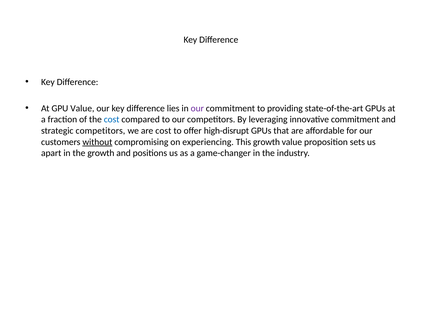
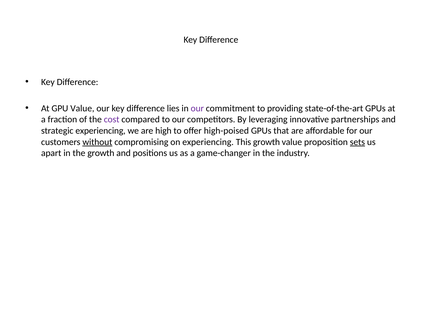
cost colour: blue -> purple (112, 120)
innovative commitment: commitment -> partnerships (355, 120)
strategic competitors: competitors -> experiencing (101, 131)
are cost: cost -> high (163, 131)
high-disrupt: high-disrupt -> high-poised (226, 131)
sets underline: none -> present (357, 142)
